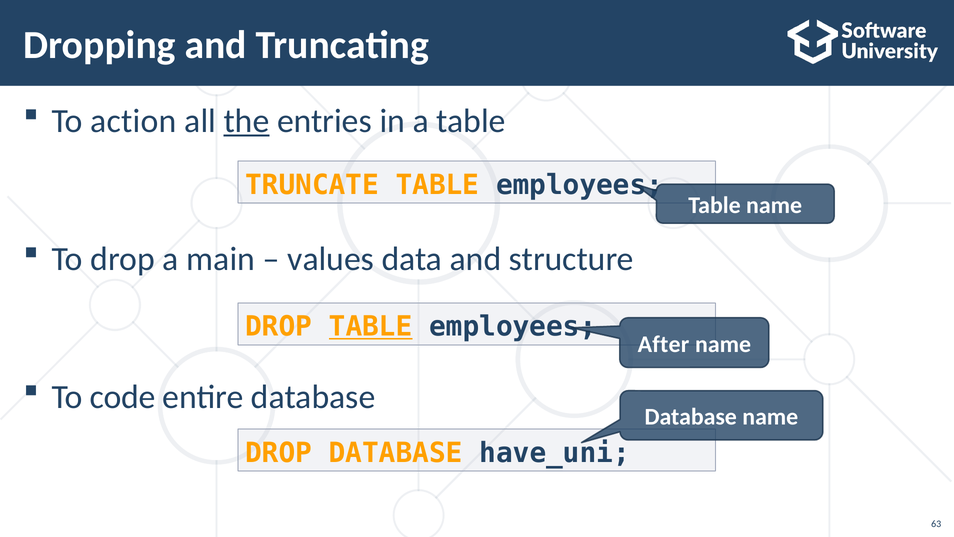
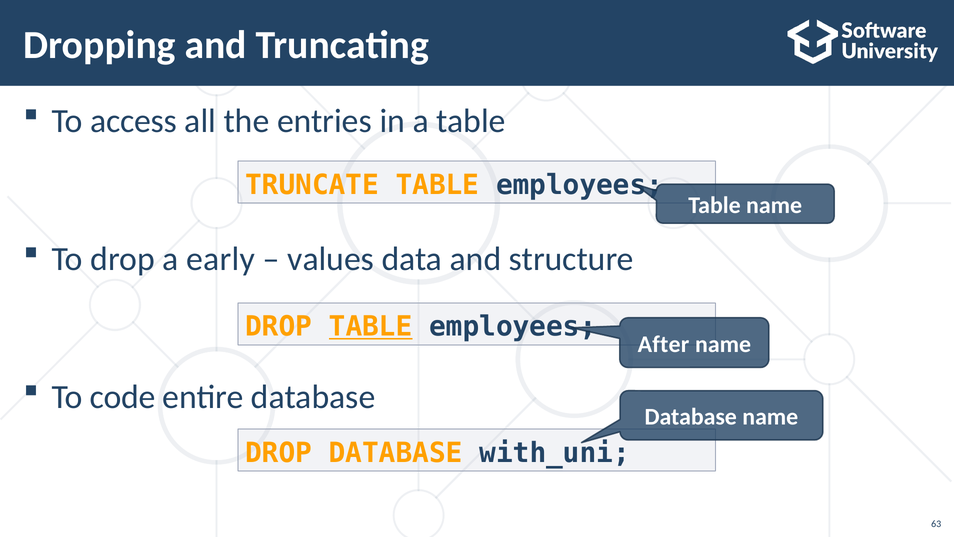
action: action -> access (134, 121)
the underline: present -> none (247, 121)
main: main -> early (221, 259)
have_uni: have_uni -> with_uni (555, 453)
